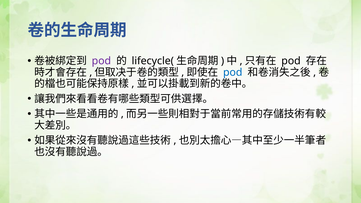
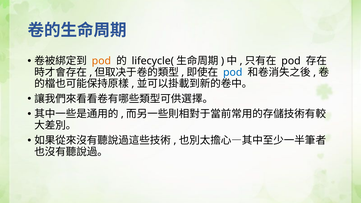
pod colour: purple -> orange (101, 61)
